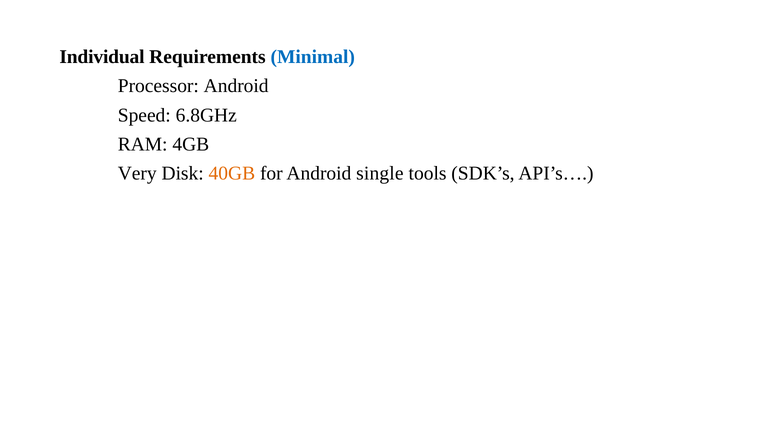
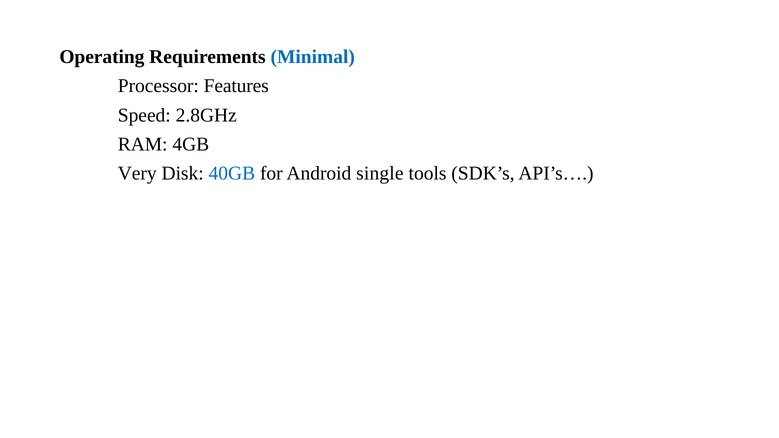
Individual: Individual -> Operating (102, 57)
Processor Android: Android -> Features (236, 86)
6.8GHz: 6.8GHz -> 2.8GHz (206, 115)
40GB colour: orange -> blue (232, 174)
